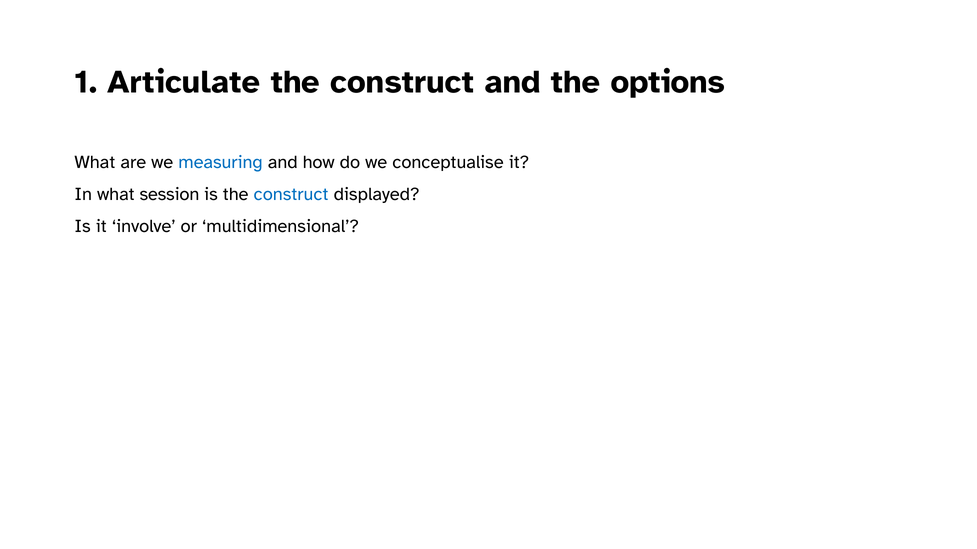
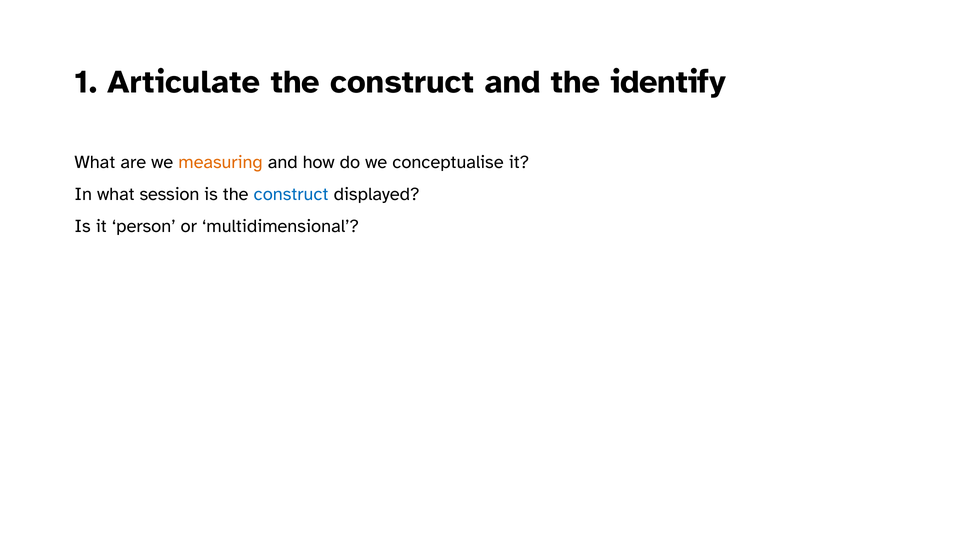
options: options -> identify (668, 82)
measuring colour: blue -> orange (221, 162)
involve: involve -> person (144, 227)
